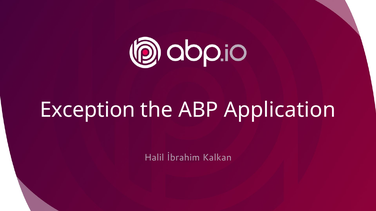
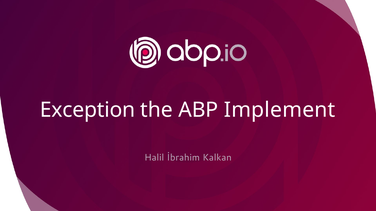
Application: Application -> Implement (280, 110)
